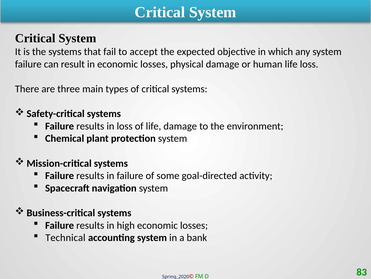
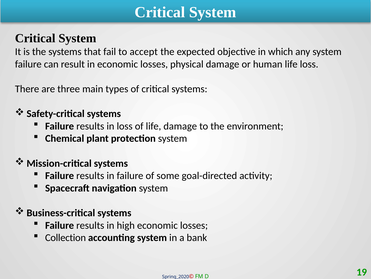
Technical: Technical -> Collection (66, 237)
83: 83 -> 19 (362, 271)
